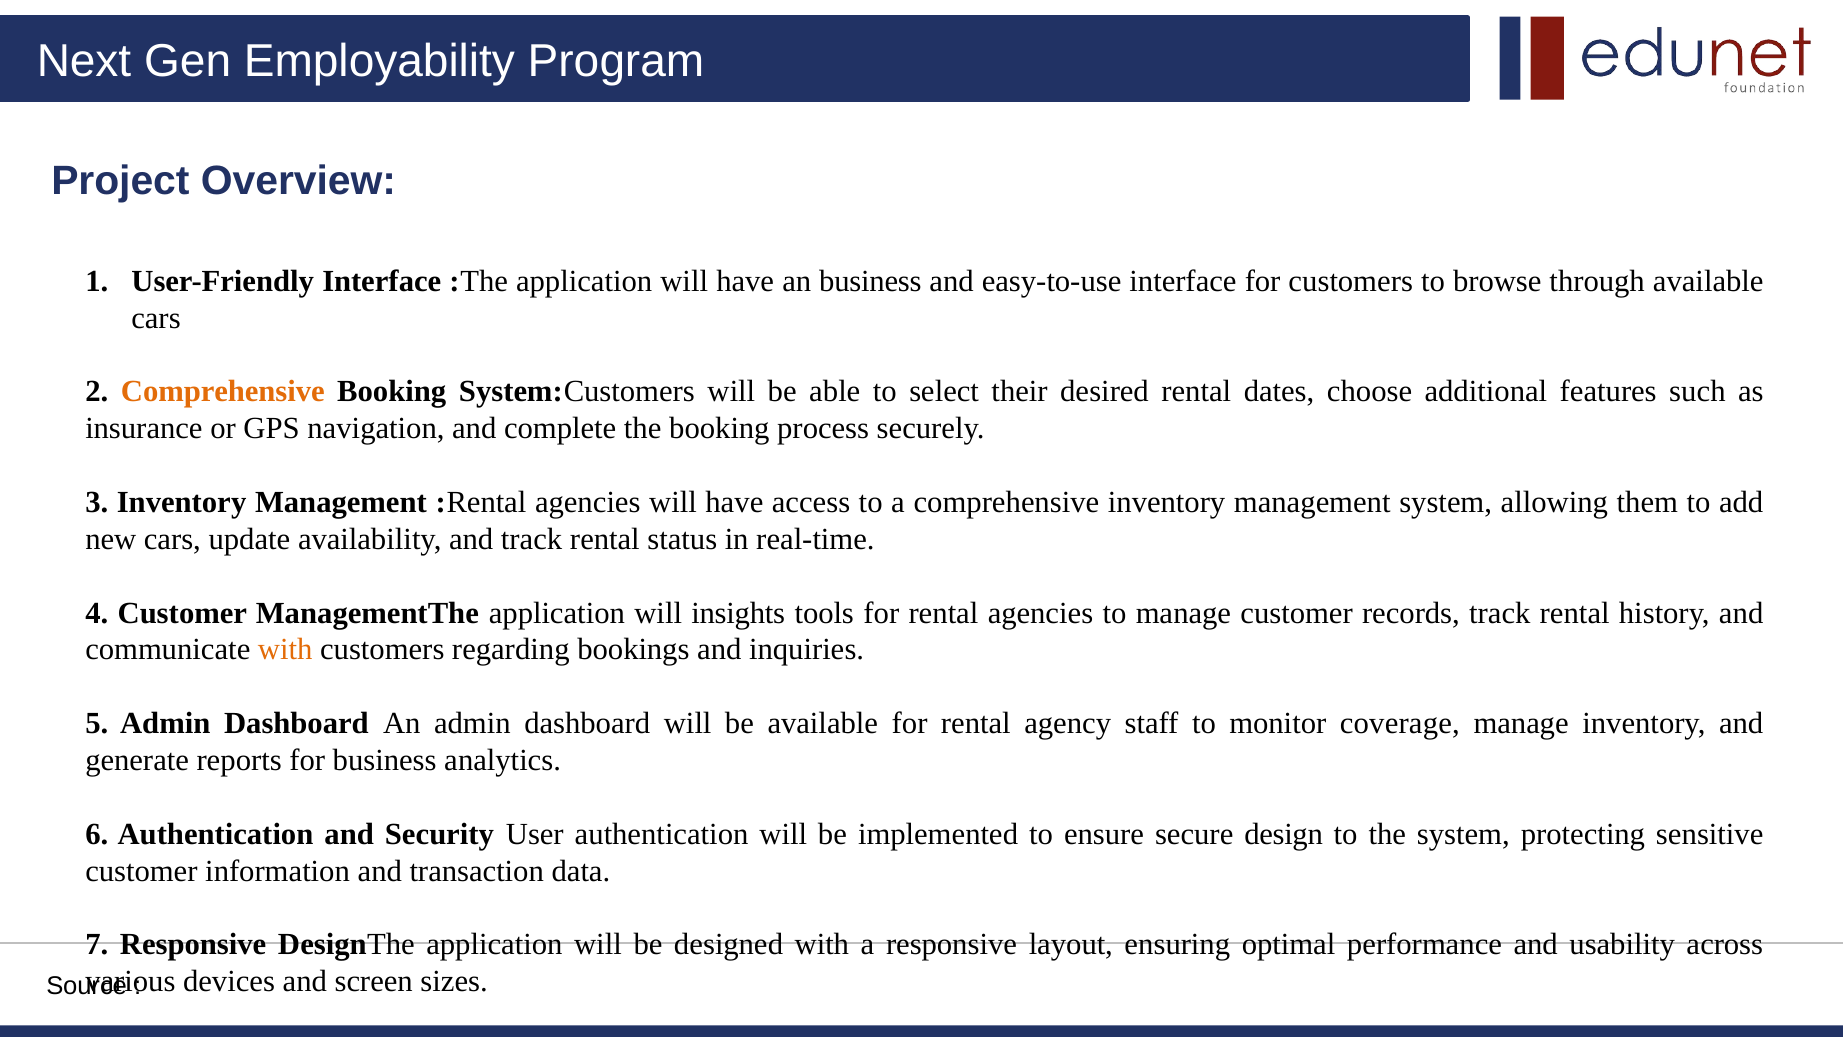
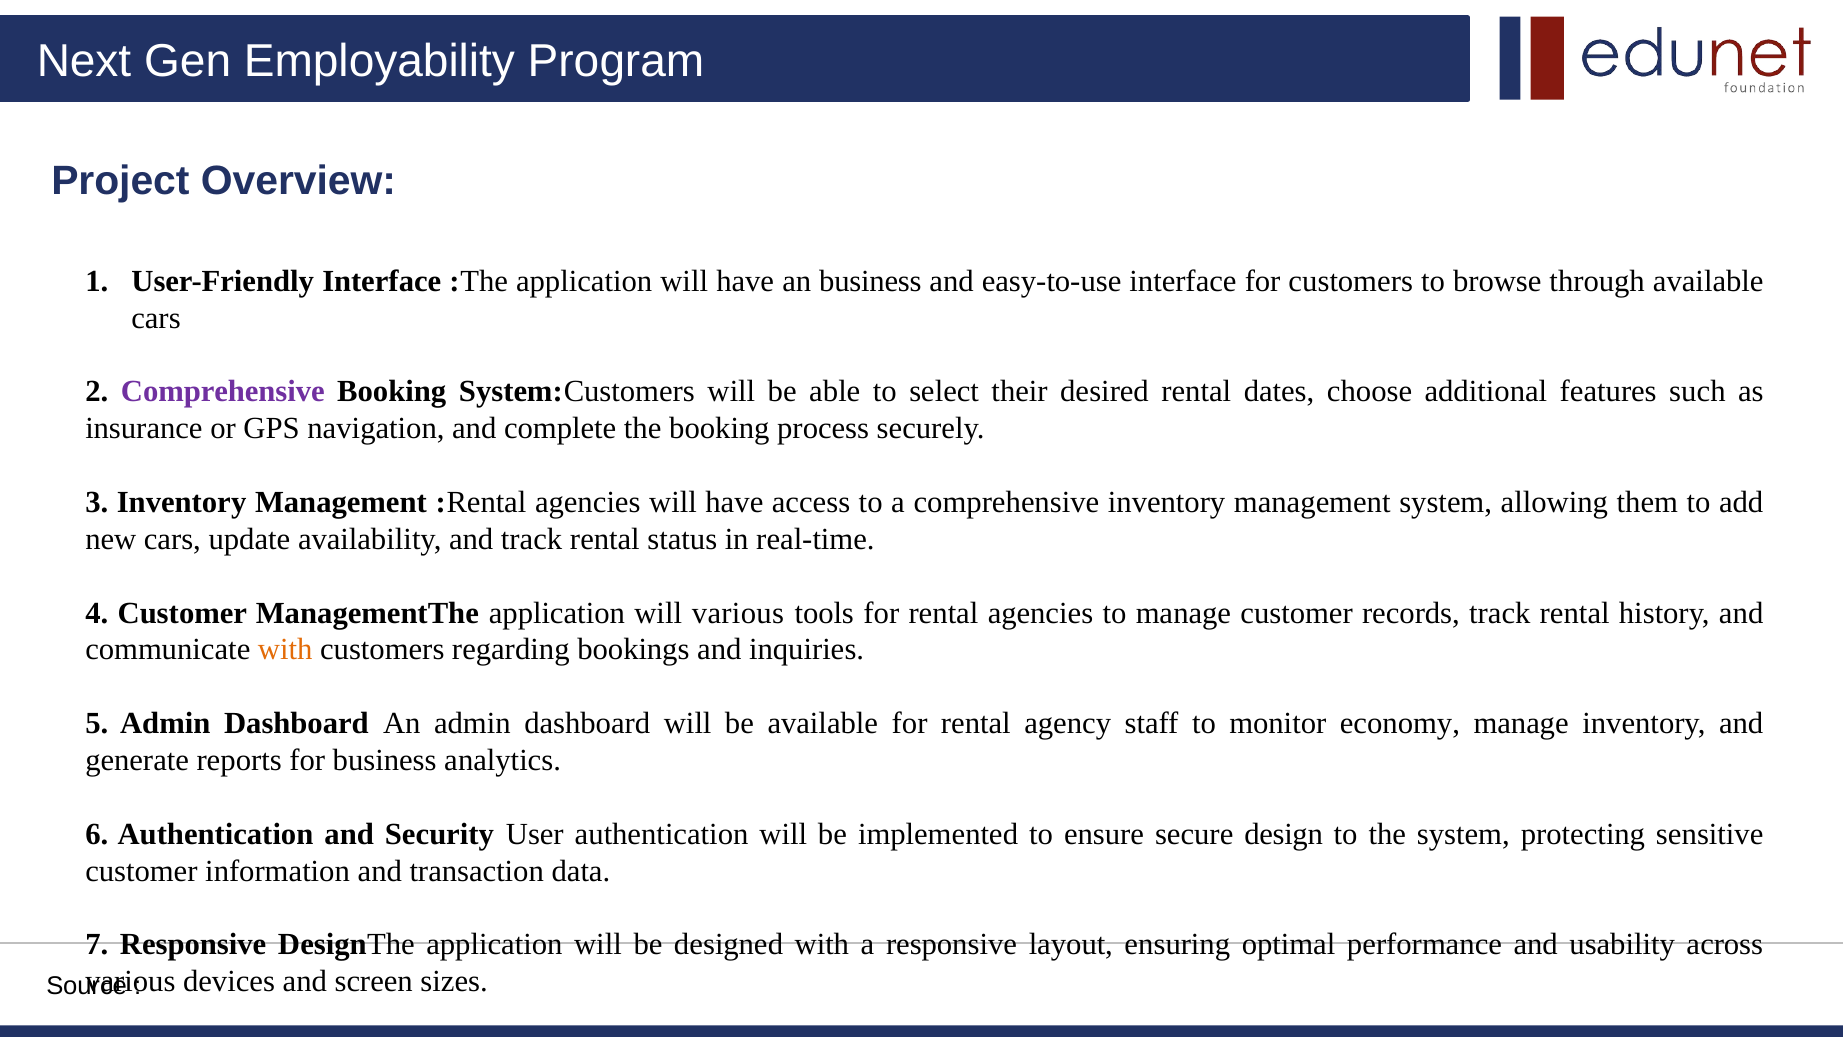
Comprehensive colour: orange -> purple (223, 392)
will insights: insights -> various (738, 613)
coverage: coverage -> economy (1400, 723)
